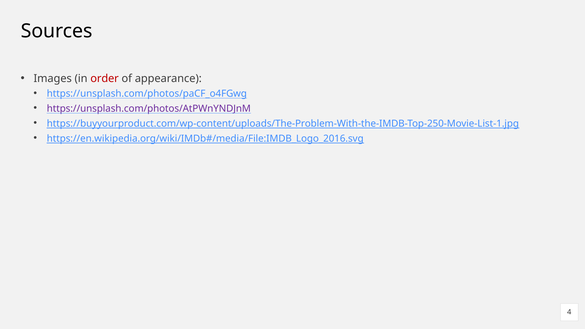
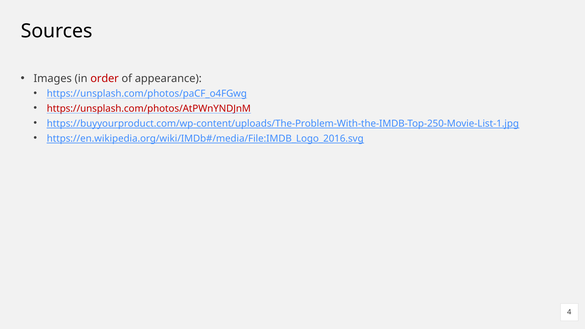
https://unsplash.com/photos/AtPWnYNDJnM colour: purple -> red (149, 109)
